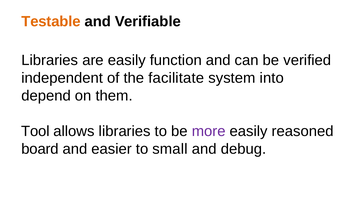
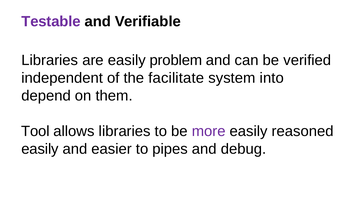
Testable colour: orange -> purple (51, 22)
function: function -> problem (176, 60)
board: board -> easily (40, 149)
small: small -> pipes (170, 149)
